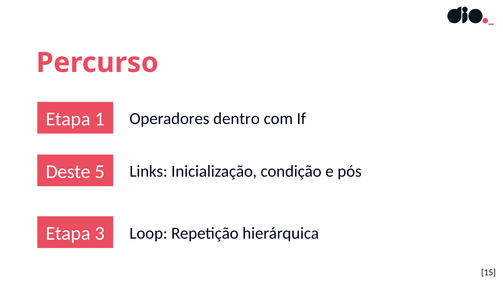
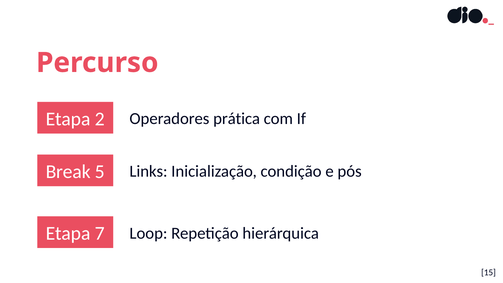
1: 1 -> 2 (100, 119)
dentro: dentro -> prática (237, 119)
Deste: Deste -> Break (68, 172)
3: 3 -> 7 (100, 233)
